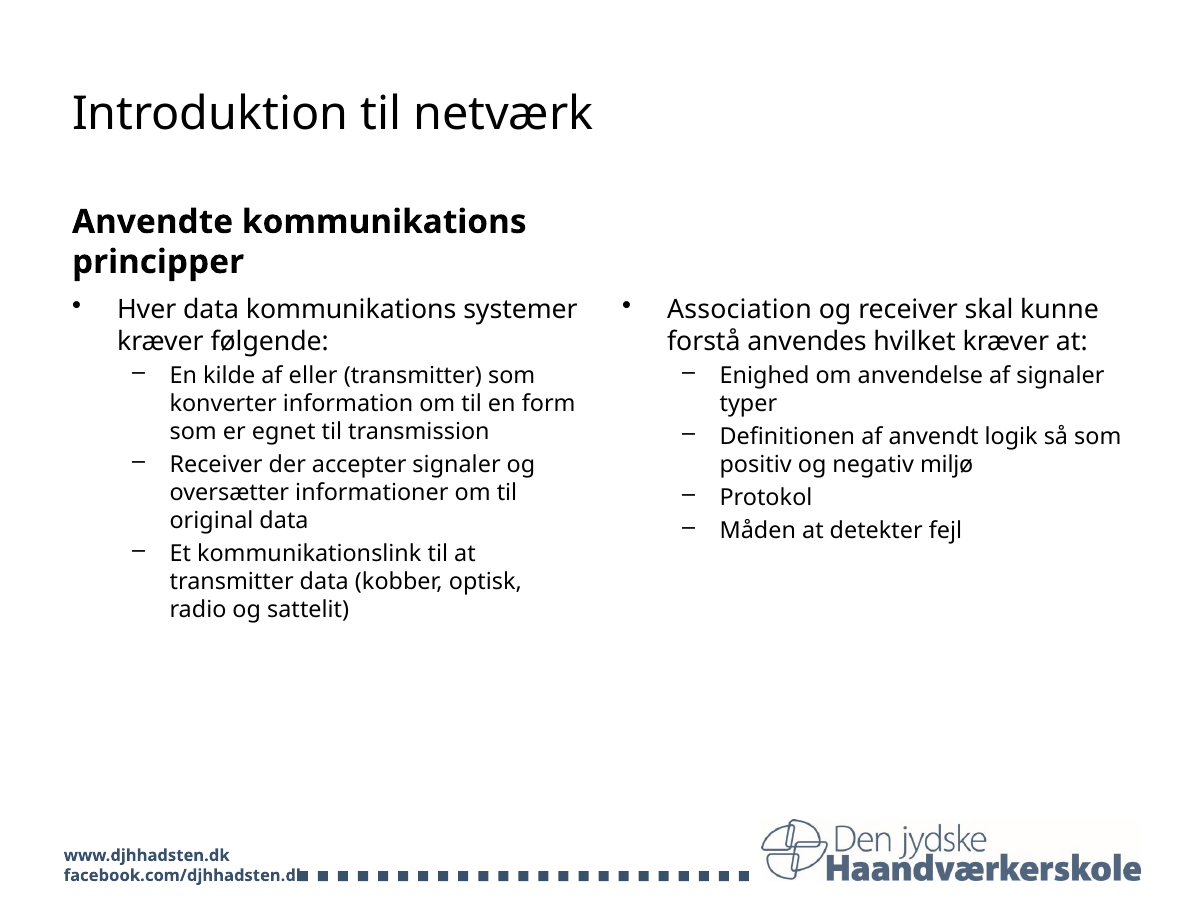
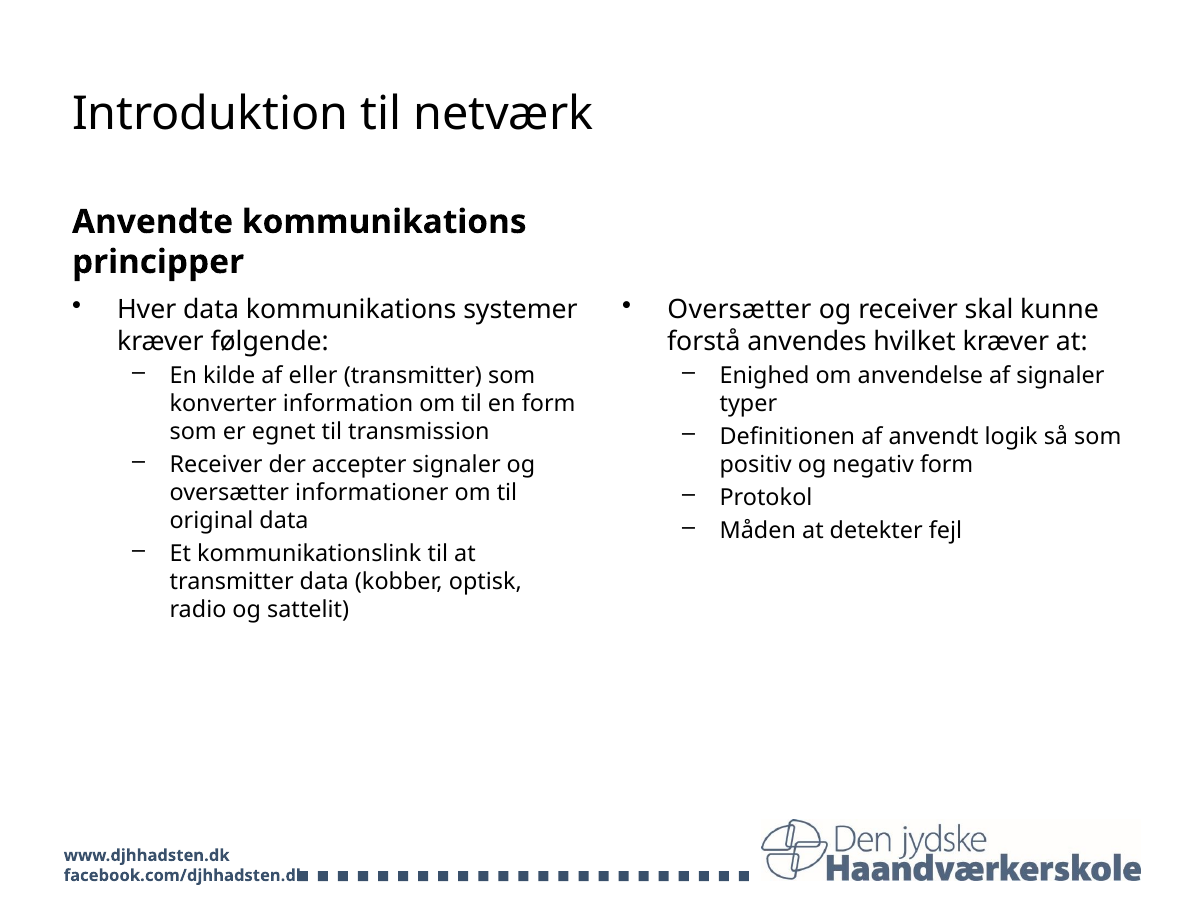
Association: Association -> Oversætter (739, 310)
negativ miljø: miljø -> form (947, 465)
